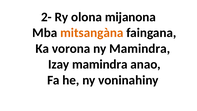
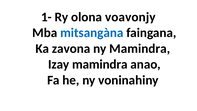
2-: 2- -> 1- (46, 17)
mijanona: mijanona -> voavonjy (130, 17)
mitsangàna colour: orange -> blue (92, 33)
vorona: vorona -> zavona (71, 48)
